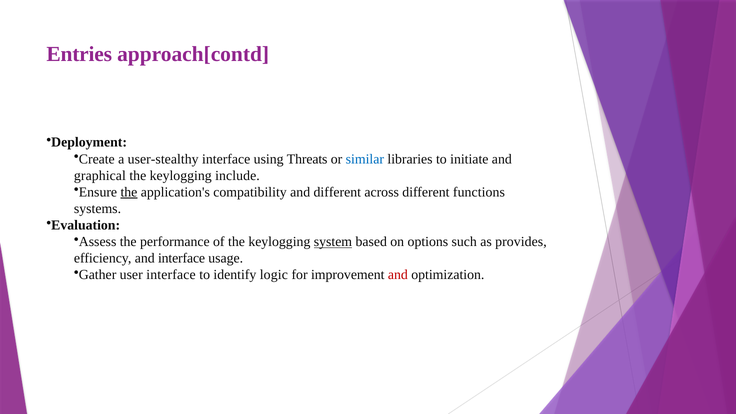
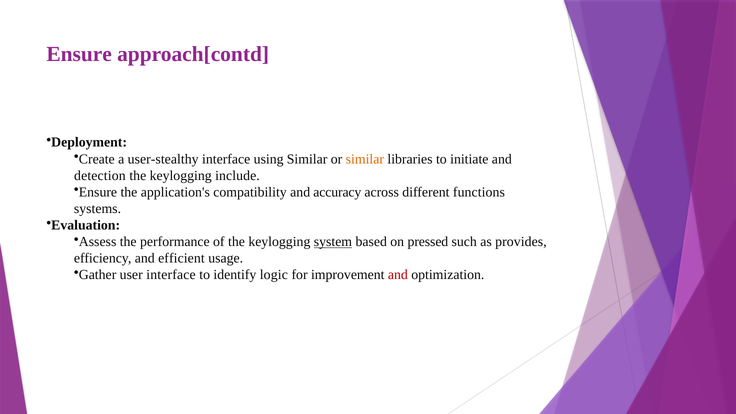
Entries: Entries -> Ensure (79, 54)
using Threats: Threats -> Similar (307, 159)
similar colour: blue -> orange (365, 159)
graphical: graphical -> detection (100, 176)
the underline: present -> none (129, 192)
and different: different -> accuracy (337, 192)
options: options -> pressed (428, 242)
and interface: interface -> efficient (181, 258)
